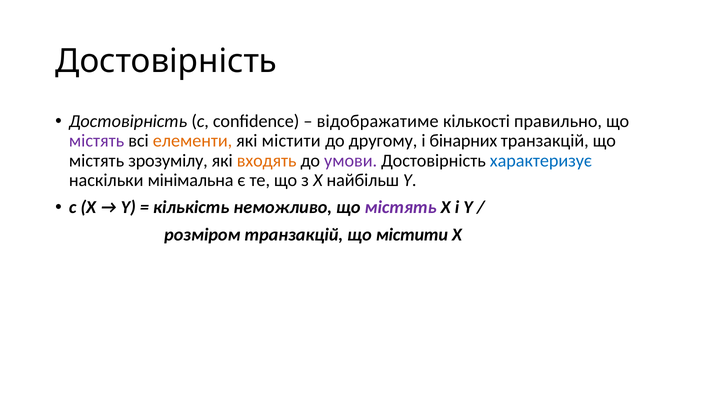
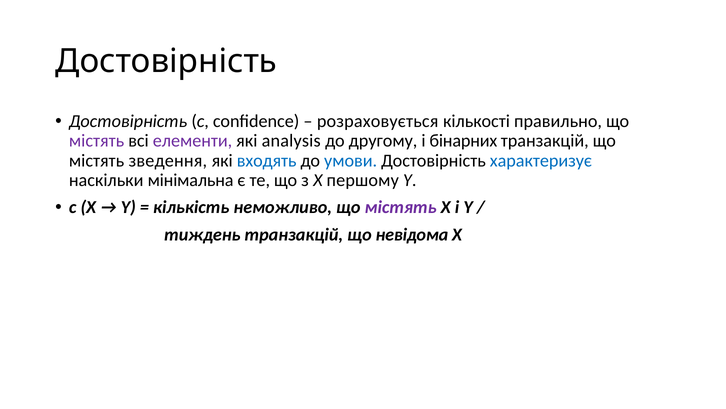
відображатиме: відображатиме -> розраховується (378, 121)
елементи colour: orange -> purple (193, 141)
які містити: містити -> analysis (291, 141)
зрозумілу: зрозумілу -> зведення (168, 160)
входять colour: orange -> blue (267, 160)
умови colour: purple -> blue (351, 160)
найбільш: найбільш -> першому (363, 180)
розміром: розміром -> тиждень (202, 234)
що містити: містити -> невідома (412, 234)
